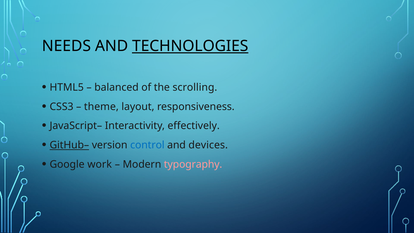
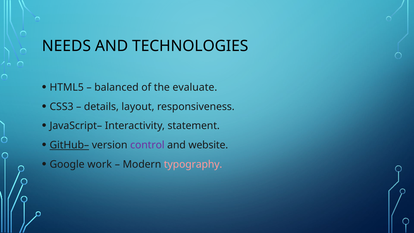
TECHNOLOGIES underline: present -> none (190, 46)
scrolling: scrolling -> evaluate (195, 87)
theme: theme -> details (101, 107)
effectively: effectively -> statement (194, 126)
control colour: blue -> purple (147, 145)
devices: devices -> website (208, 145)
